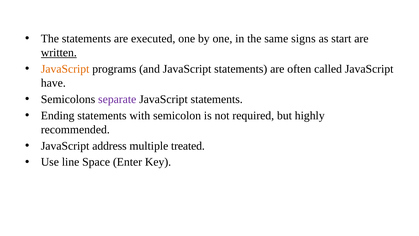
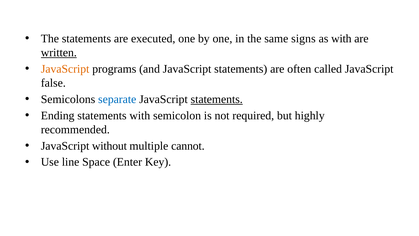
as start: start -> with (341, 39)
have: have -> false (53, 83)
separate colour: purple -> blue (117, 99)
statements underline: none -> present (217, 99)
address: address -> without (109, 146)
treated: treated -> cannot (188, 146)
